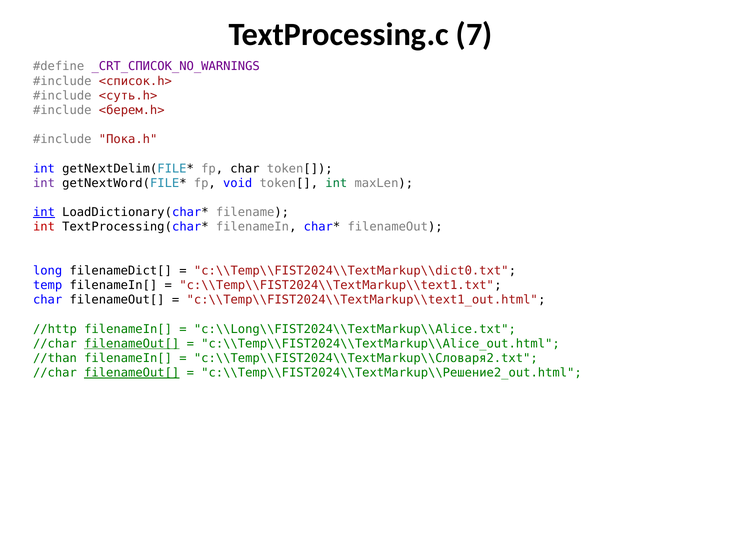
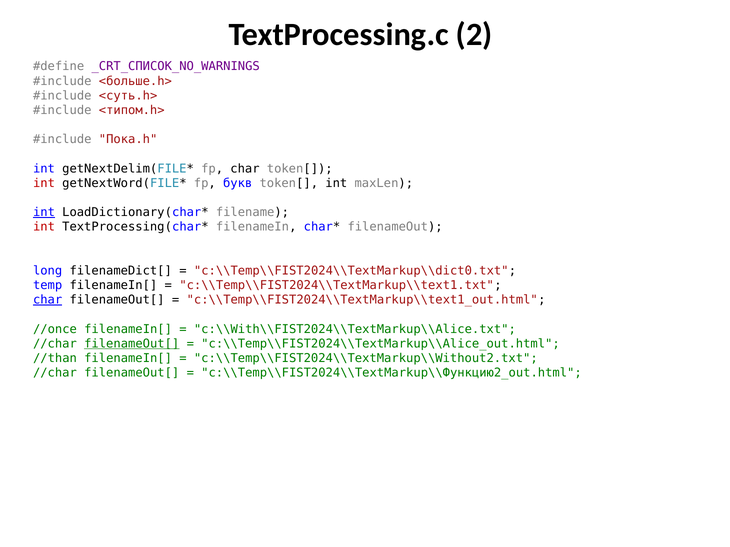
7: 7 -> 2 (474, 35)
<список.h>: <список.h> -> <больше.h> (135, 81)
<берем.h>: <берем.h> -> <типом.h> (132, 110)
int colour: purple -> red (44, 183)
void: void -> букв (238, 183)
int colour: green -> black (336, 183)
char underline: none -> present (48, 300)
//http: //http -> //once (55, 329)
c:\\Long\\FIST2024\\TextMarkup\\Alice.txt: c:\\Long\\FIST2024\\TextMarkup\\Alice.txt -> c:\\With\\FIST2024\\TextMarkup\\Alice.txt (355, 329)
c:\\Temp\\FIST2024\\TextMarkup\\Словаря2.txt: c:\\Temp\\FIST2024\\TextMarkup\\Словаря2.txt -> c:\\Temp\\FIST2024\\TextMarkup\\Without2.txt (366, 359)
filenameOut[ underline: present -> none (132, 373)
c:\\Temp\\FIST2024\\TextMarkup\\Решение2_out.html: c:\\Temp\\FIST2024\\TextMarkup\\Решение2_out.html -> c:\\Temp\\FIST2024\\TextMarkup\\Функцию2_out.html (391, 373)
